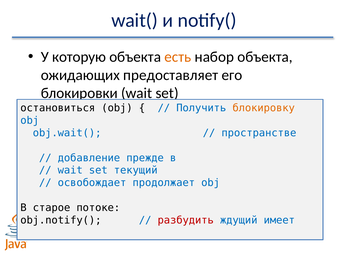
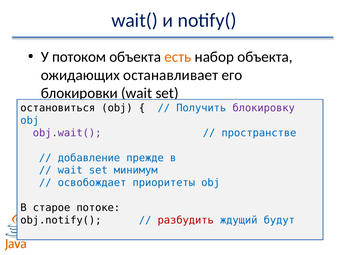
которую: которую -> потоком (79, 57)
предоставляет: предоставляет -> останавливает (171, 75)
блокировку colour: orange -> purple (264, 108)
obj.wait( colour: blue -> purple (67, 133)
текущий: текущий -> минимум (136, 170)
продолжает: продолжает -> приоритеты (164, 183)
имеет: имеет -> будут (279, 220)
